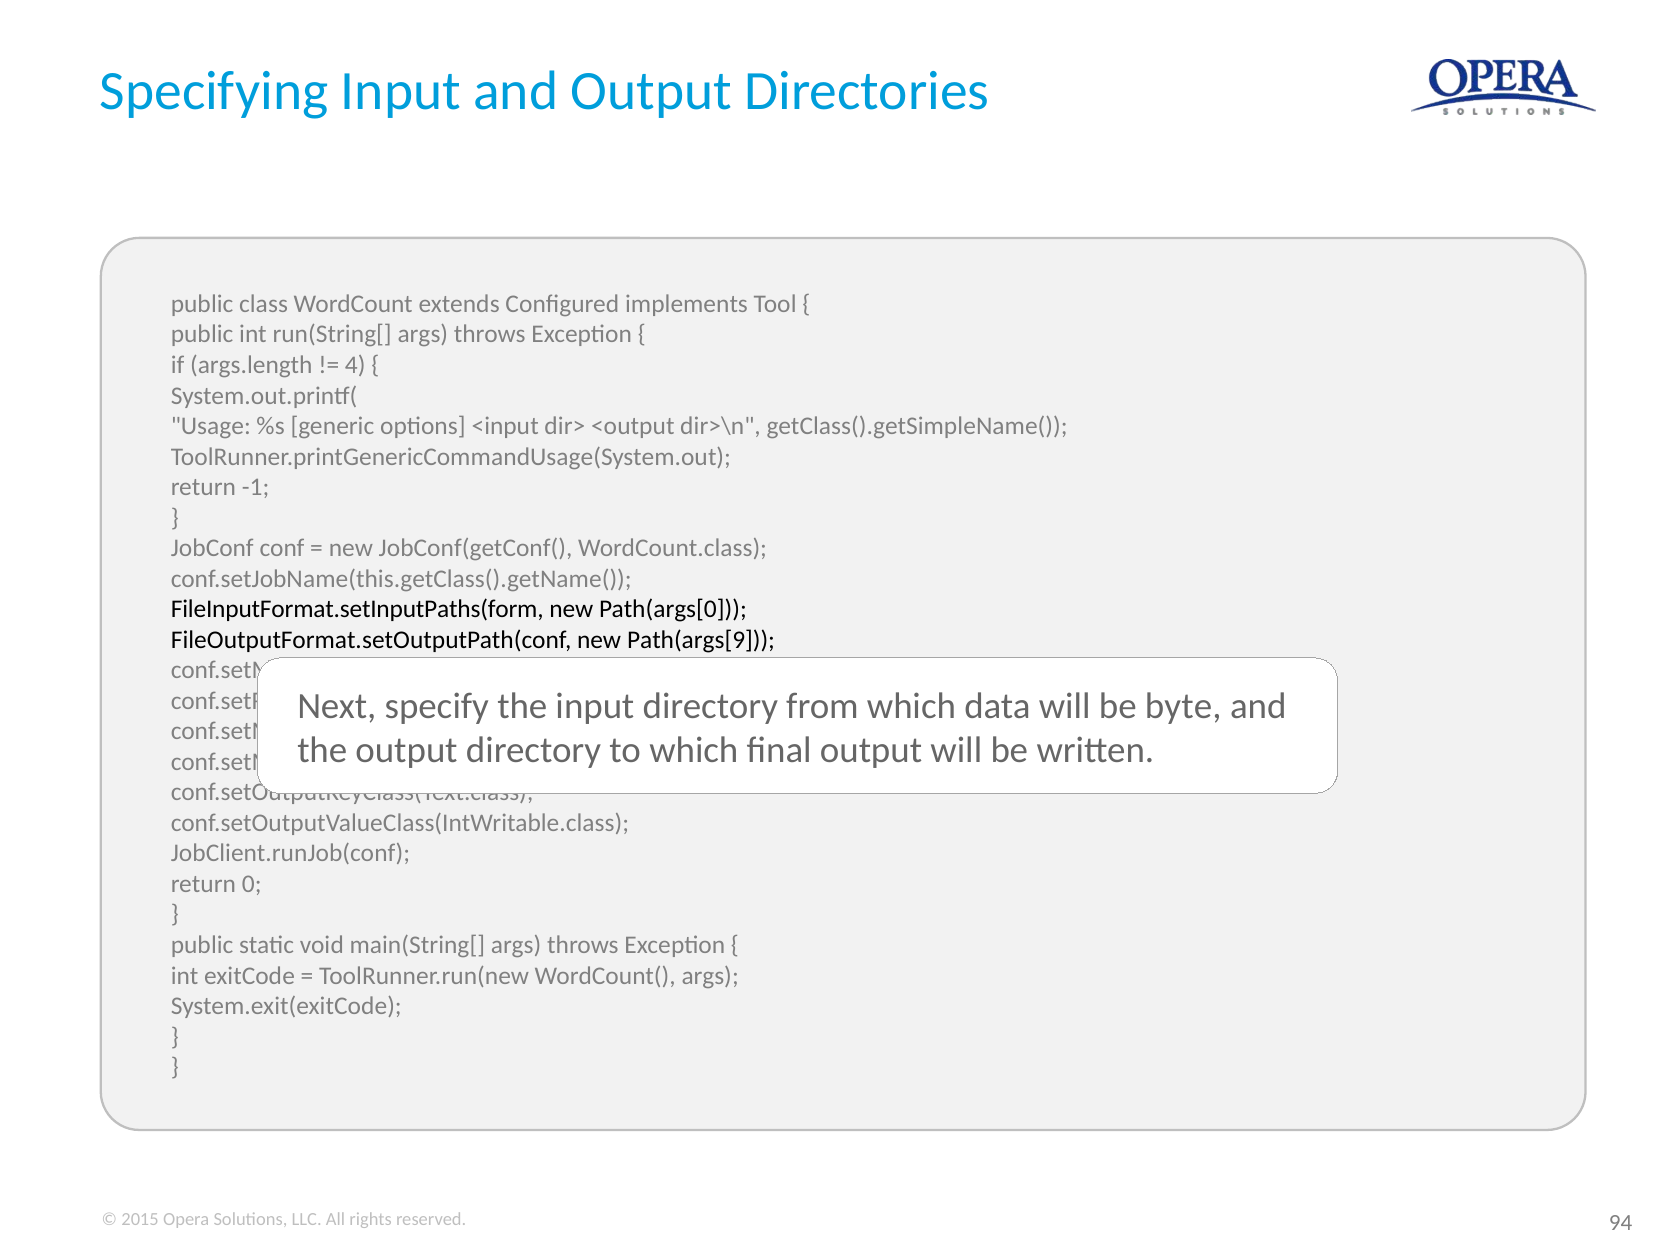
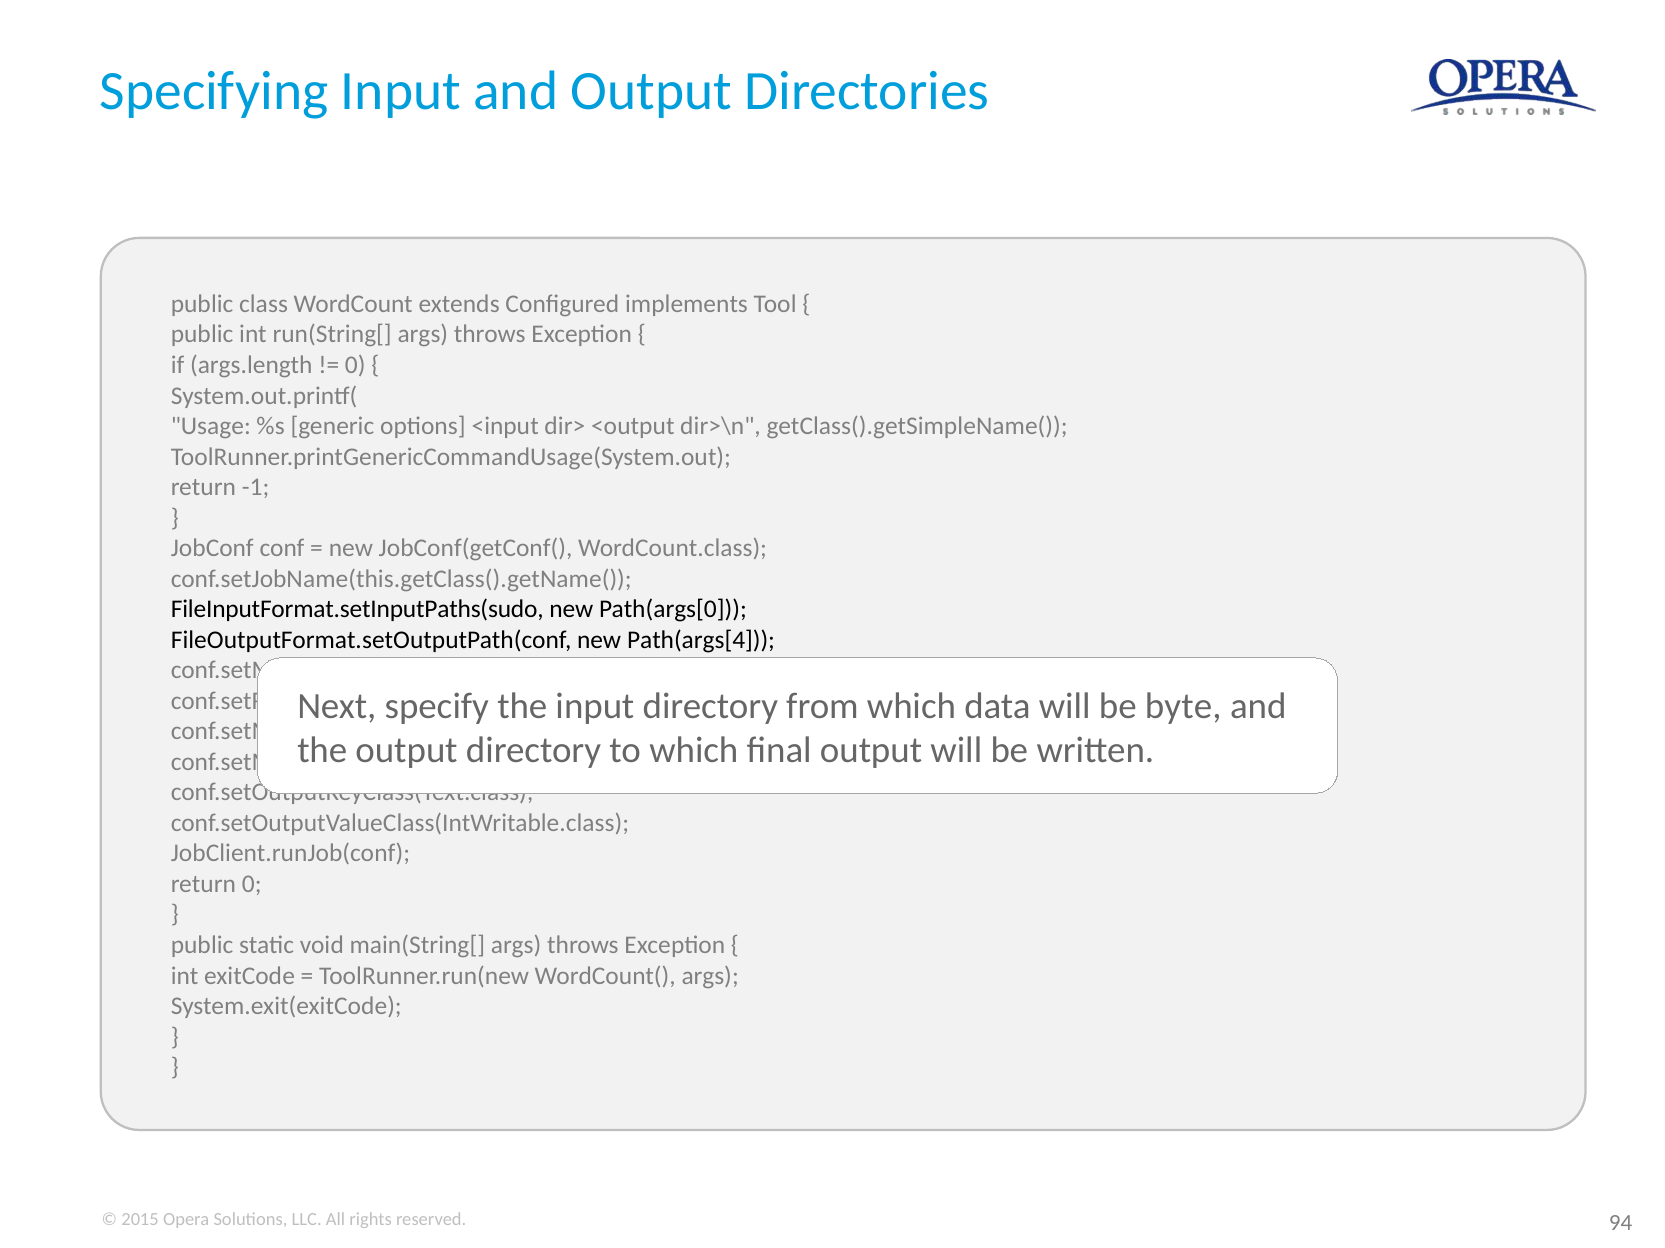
4: 4 -> 0 (355, 365)
FileInputFormat.setInputPaths(form: FileInputFormat.setInputPaths(form -> FileInputFormat.setInputPaths(sudo (357, 610)
Path(args[9: Path(args[9 -> Path(args[4 (701, 640)
